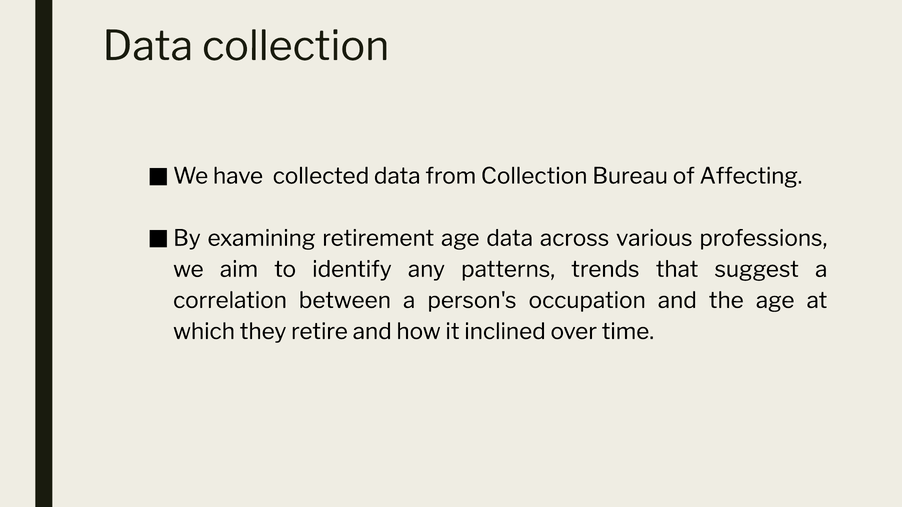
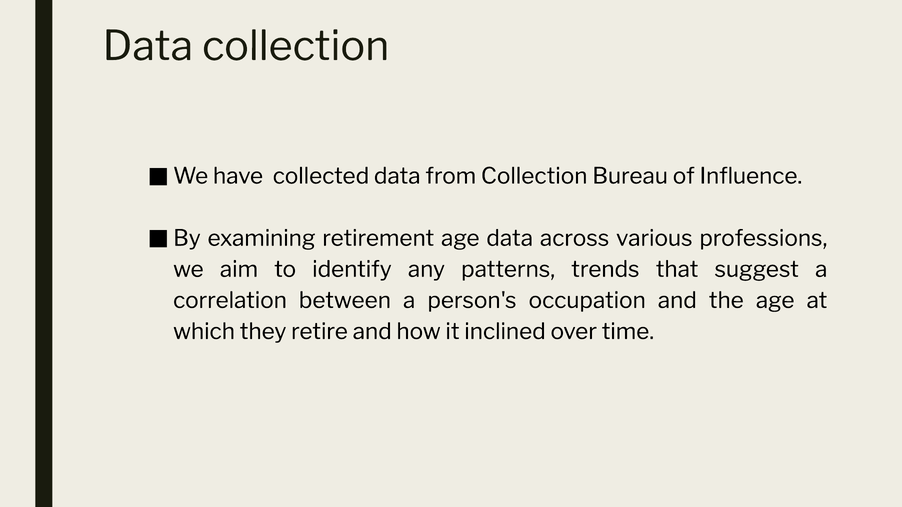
Affecting: Affecting -> Influence (751, 176)
